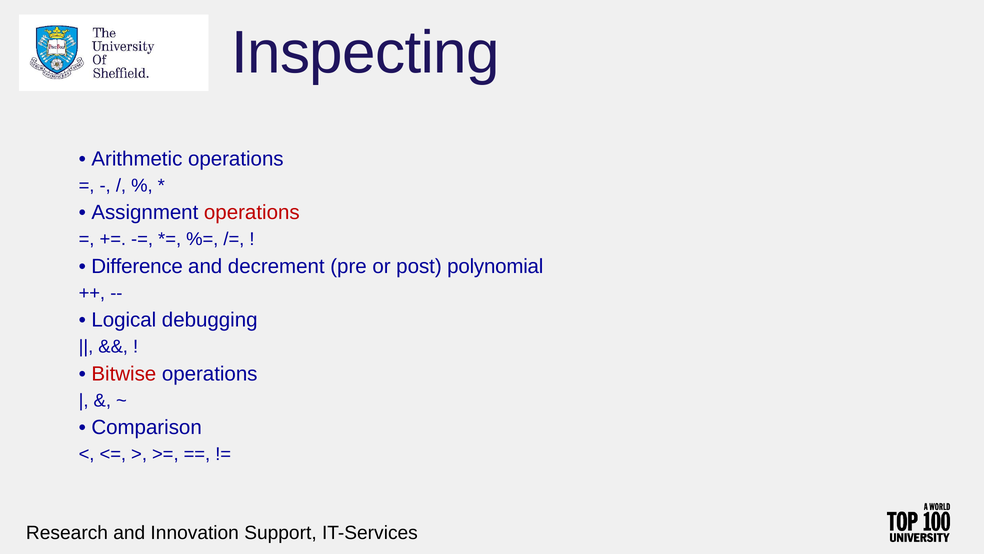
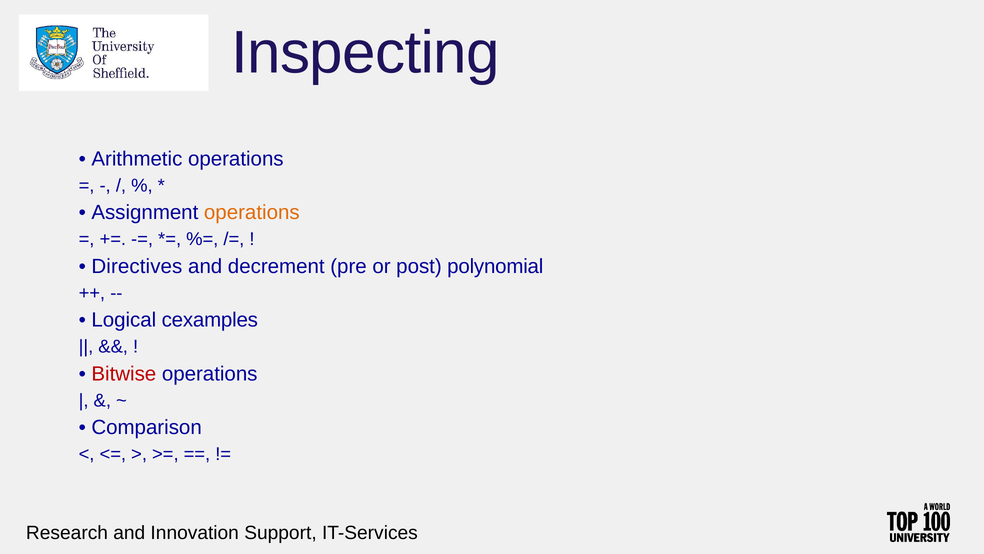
operations colour: red -> orange (252, 213)
Difference: Difference -> Directives (137, 266)
debugging: debugging -> cexamples (210, 320)
